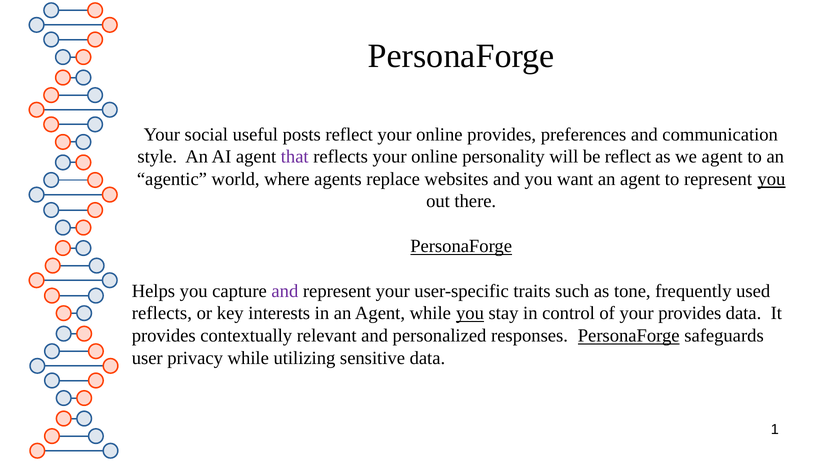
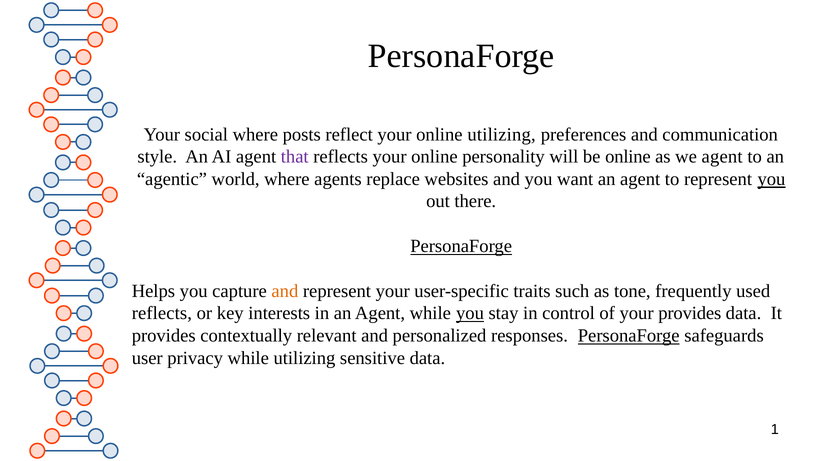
social useful: useful -> where (255, 135)
online provides: provides -> utilizing (502, 135)
be reflect: reflect -> online (628, 157)
and colour: purple -> orange (285, 291)
